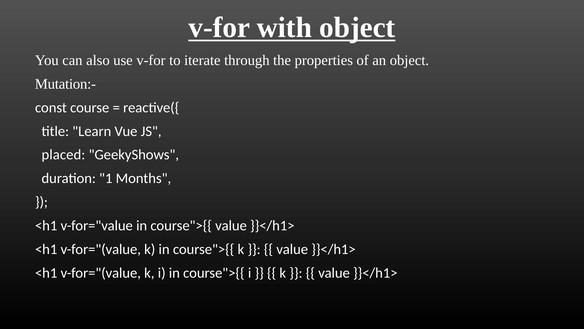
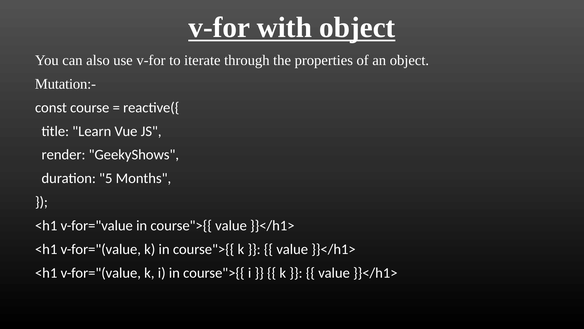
placed: placed -> render (64, 155)
1: 1 -> 5 (106, 178)
